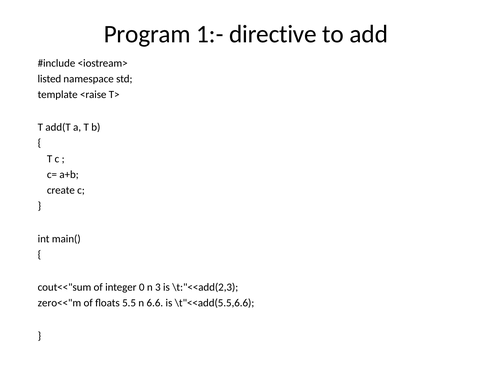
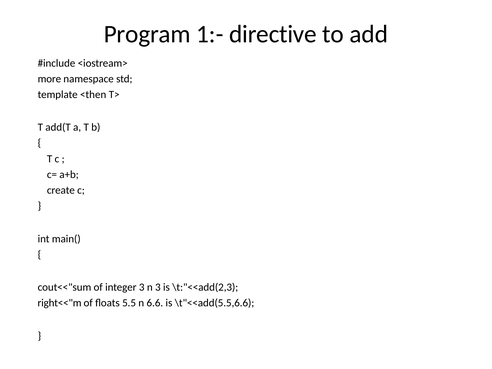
listed: listed -> more (49, 79)
<raise: <raise -> <then (93, 95)
integer 0: 0 -> 3 (142, 287)
zero<<"m: zero<<"m -> right<<"m (60, 303)
